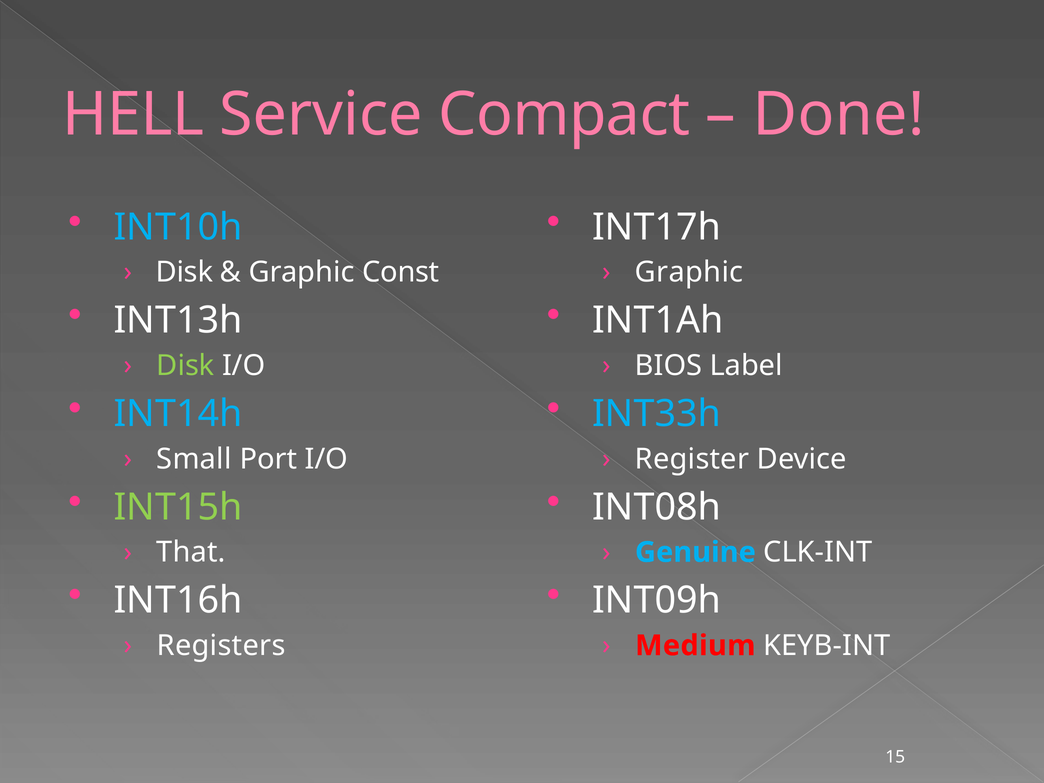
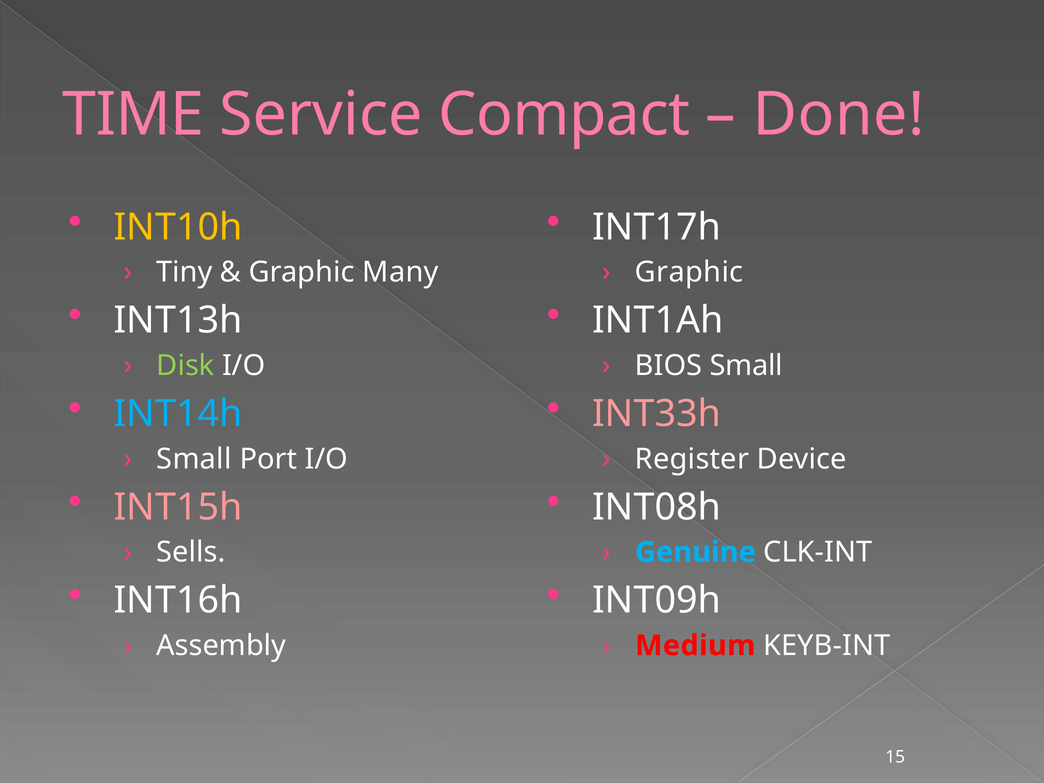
HELL: HELL -> TIME (133, 115)
INT10h colour: light blue -> yellow (178, 227)
Disk: Disk -> Tiny (184, 272)
Const: Const -> Many (401, 272)
BIOS Label: Label -> Small (746, 366)
INT33h colour: light blue -> pink (657, 414)
INT15h colour: light green -> pink (178, 507)
That: That -> Sells (191, 552)
Registers: Registers -> Assembly (221, 646)
